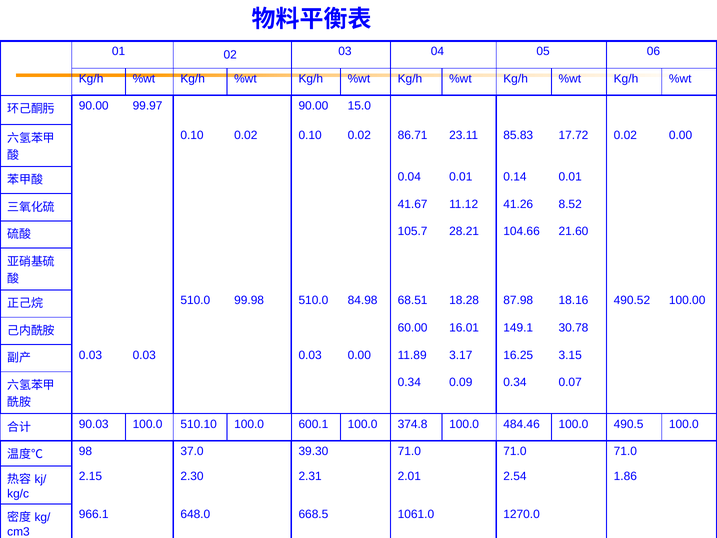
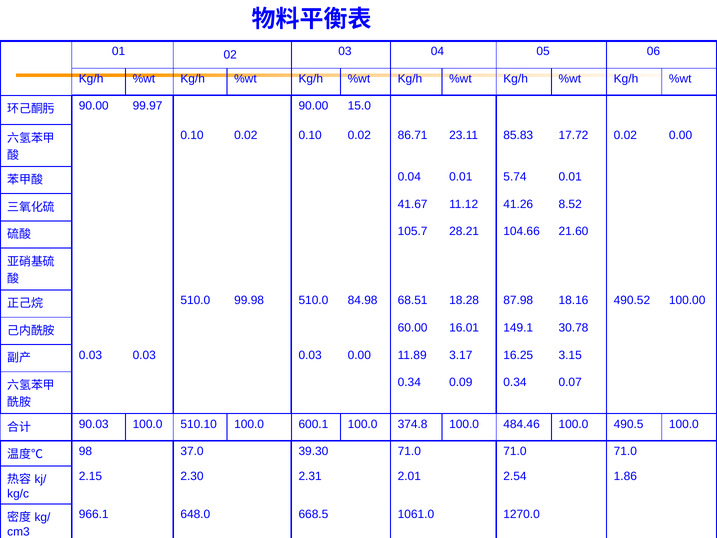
0.14: 0.14 -> 5.74 (515, 177)
